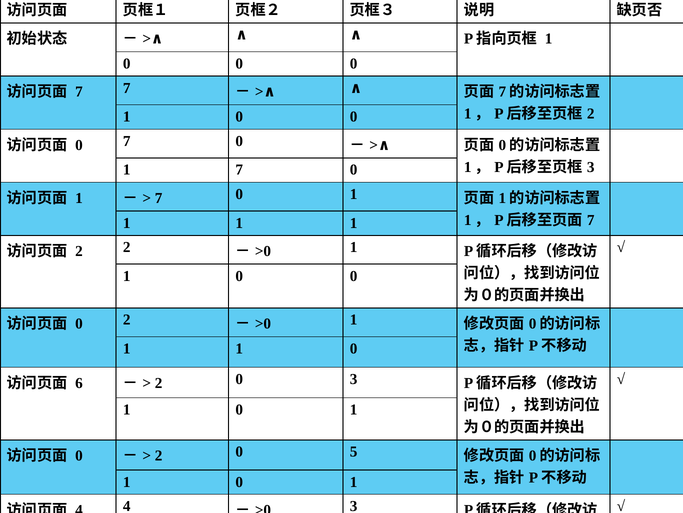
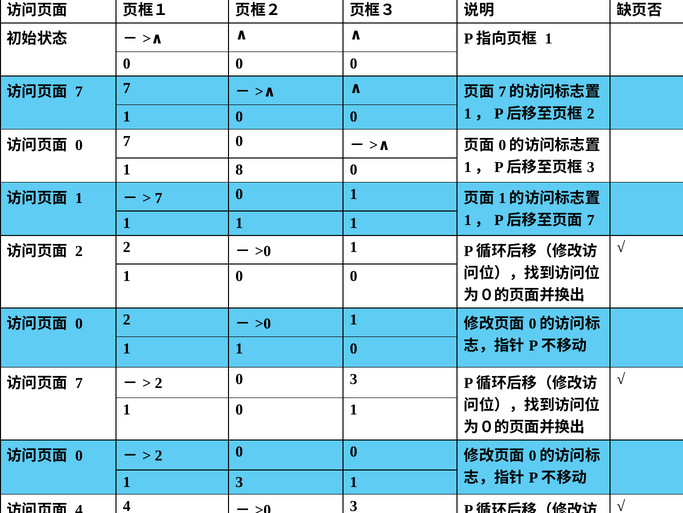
1 7: 7 -> 8 (239, 170)
6: 6 -> 7 (79, 383)
2 0 5: 5 -> 0 (354, 451)
0: 0 -> 3 (239, 481)
